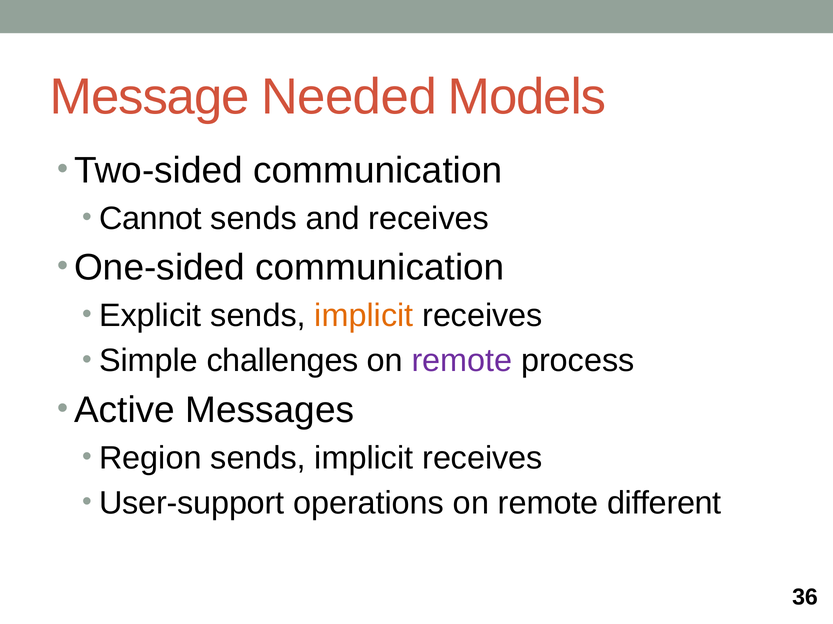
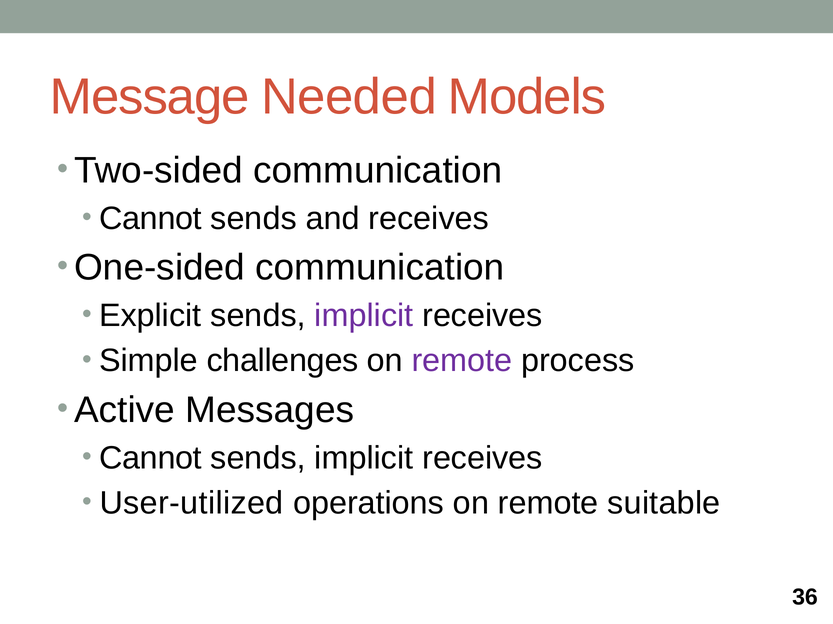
implicit colour: orange -> purple (364, 316)
Region: Region -> Cannot (150, 458)
User-support: User-support -> User-utilized (191, 504)
different: different -> suitable (664, 504)
